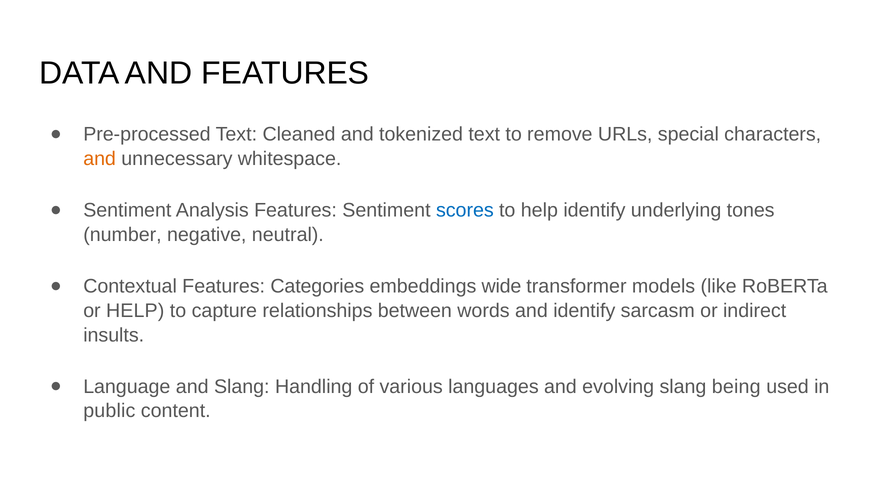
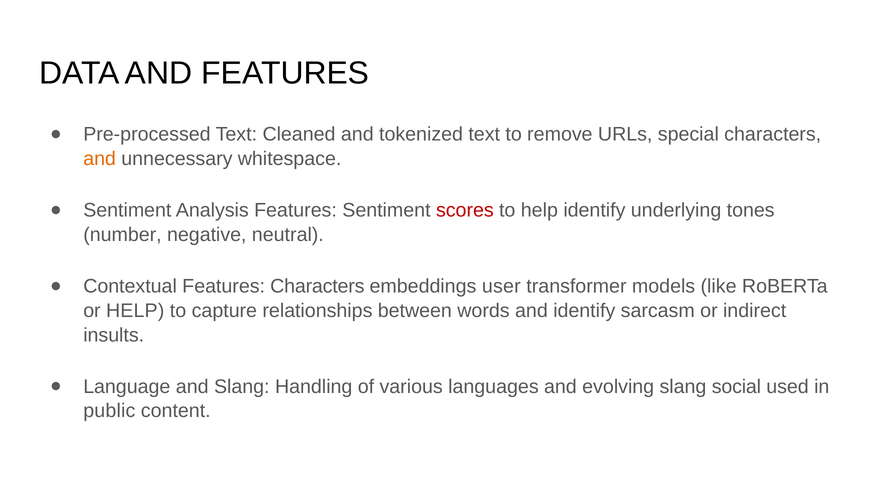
scores colour: blue -> red (465, 210)
Features Categories: Categories -> Characters (317, 286)
wide: wide -> user (501, 286)
being: being -> social (736, 386)
